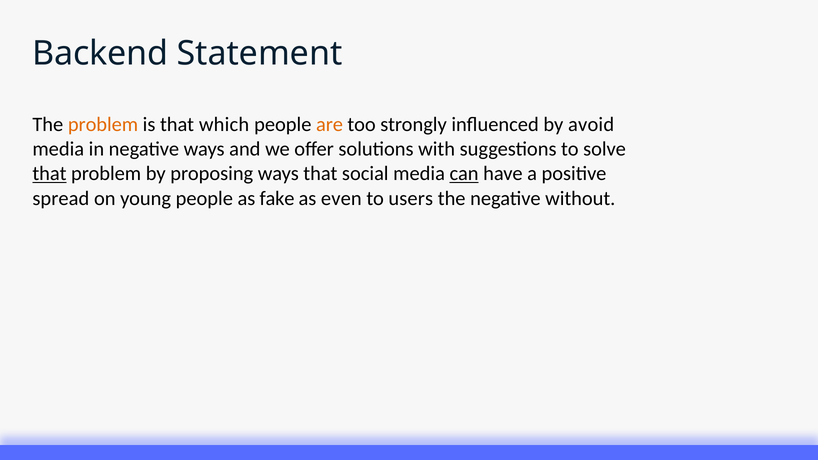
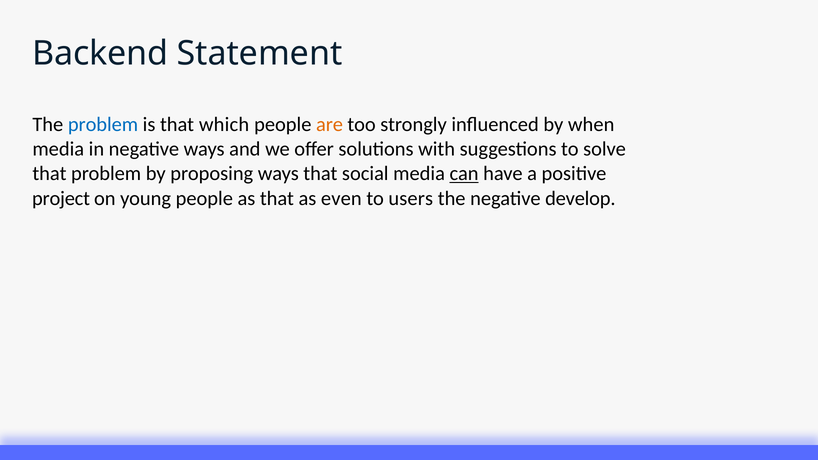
problem colour: orange -> blue (103, 125)
avoid: avoid -> when (591, 125)
that underline: present -> none (49, 174)
spread: spread -> project (61, 198)
as fake: fake -> that (277, 198)
without: without -> develop (580, 198)
